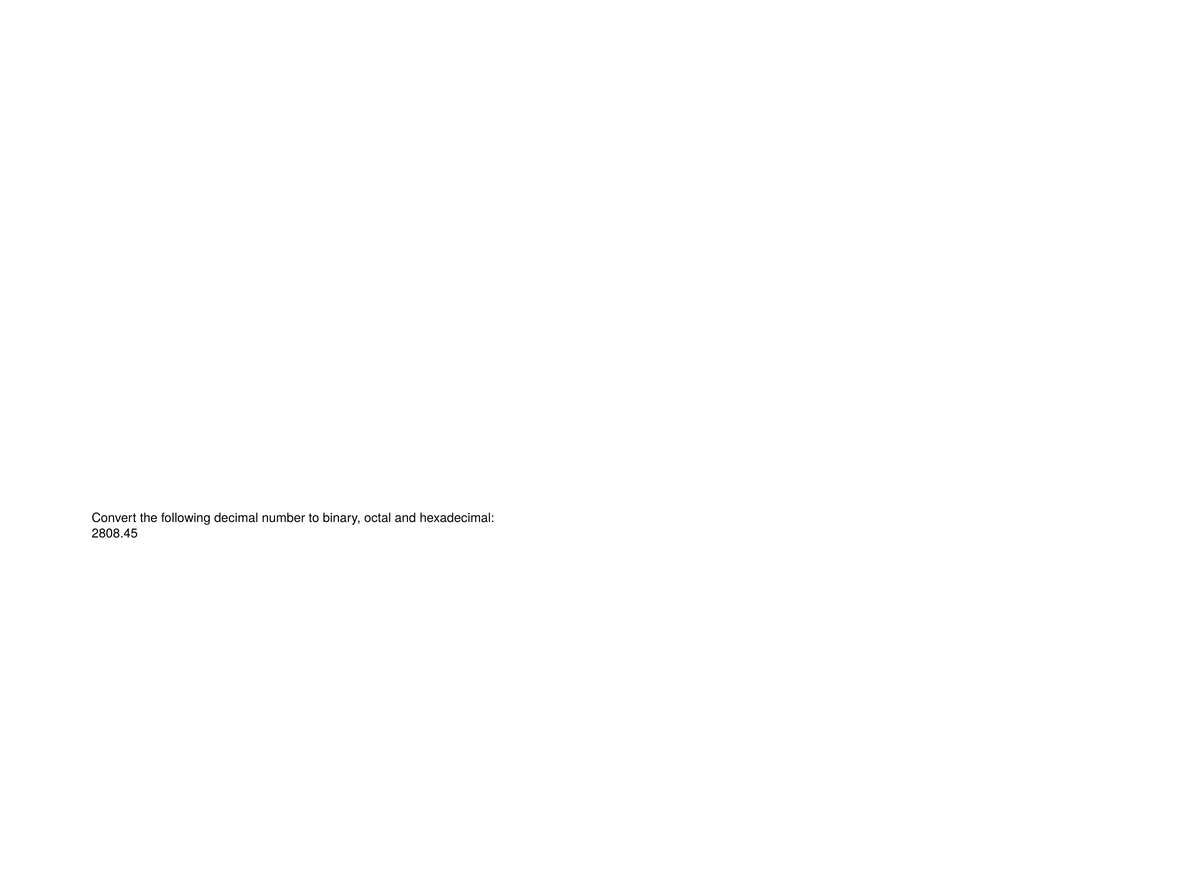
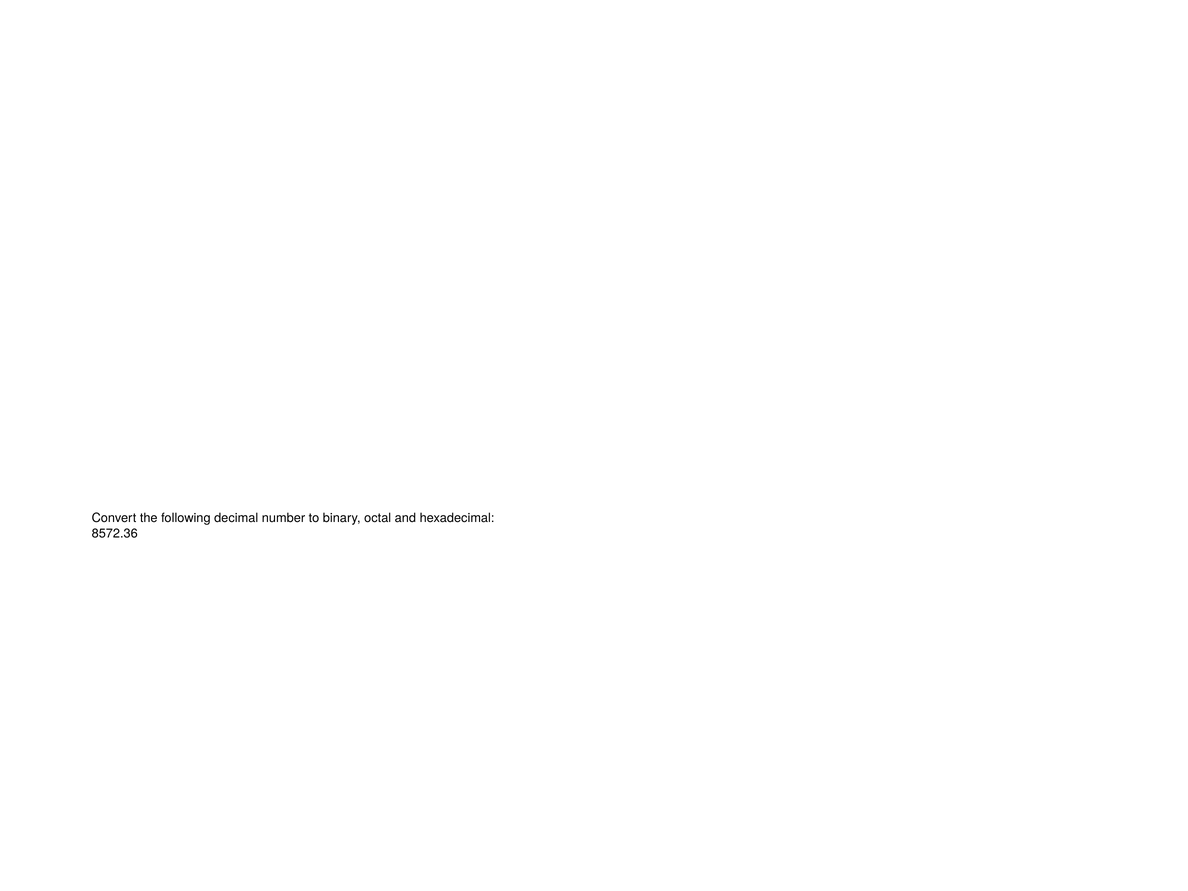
2808.45: 2808.45 -> 8572.36 (115, 534)
